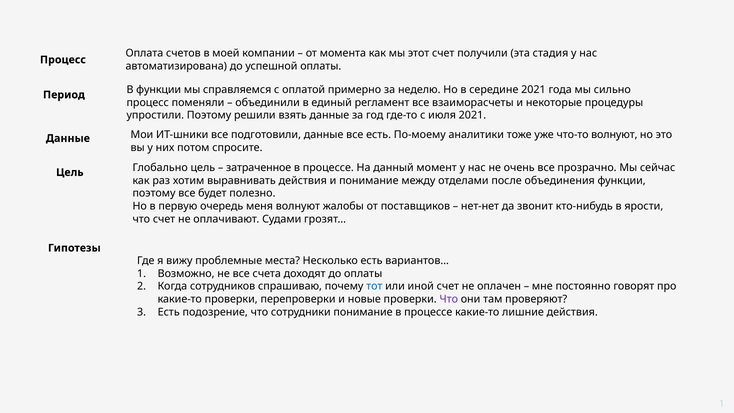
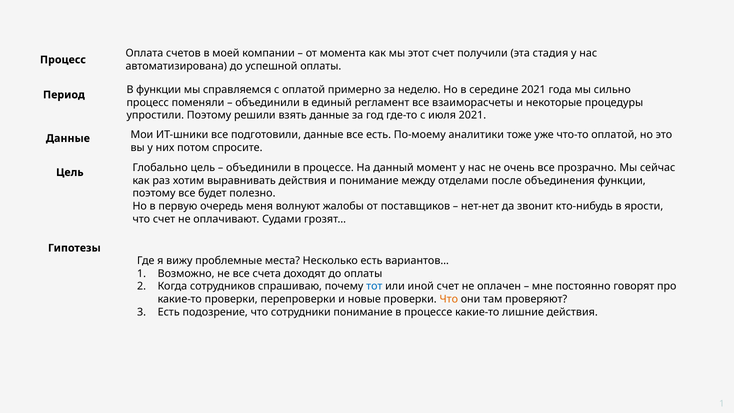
что-то волнуют: волнуют -> оплатой (614, 135)
затраченное: затраченное -> объединили (259, 168)
Что colour: purple -> orange (449, 299)
